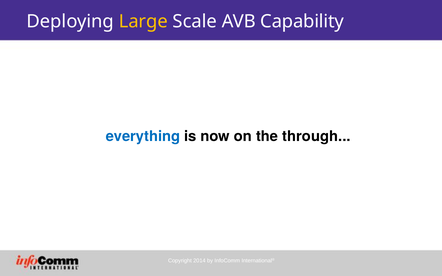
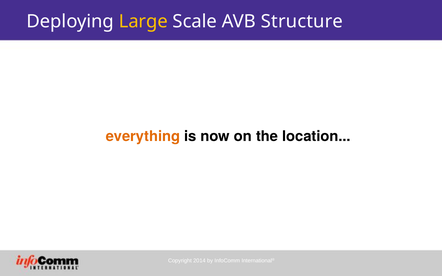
Capability: Capability -> Structure (302, 22)
everything colour: blue -> orange (143, 136)
through: through -> location (316, 136)
